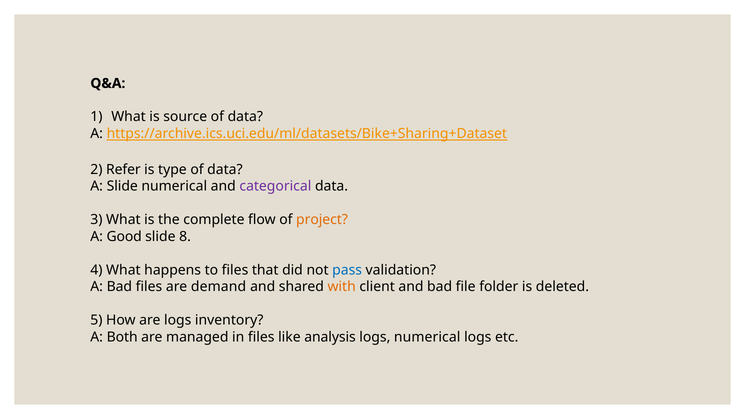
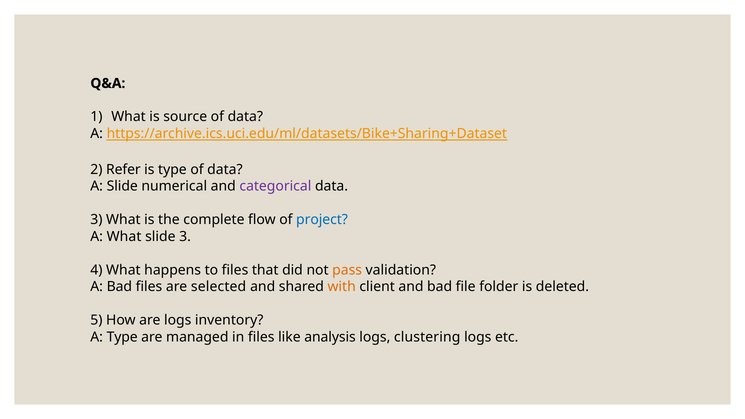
project colour: orange -> blue (322, 220)
A Good: Good -> What (124, 236)
slide 8: 8 -> 3 (185, 236)
pass colour: blue -> orange (347, 270)
demand: demand -> selected (219, 287)
A Both: Both -> Type (122, 337)
logs numerical: numerical -> clustering (427, 337)
